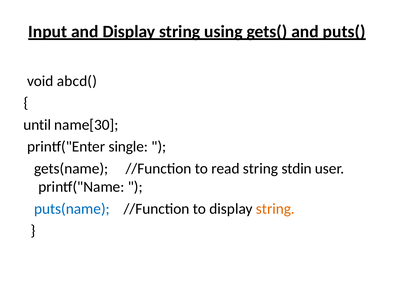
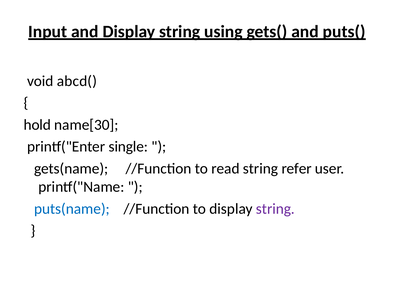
until: until -> hold (37, 125)
stdin: stdin -> refer (297, 169)
string colour: orange -> purple (275, 209)
